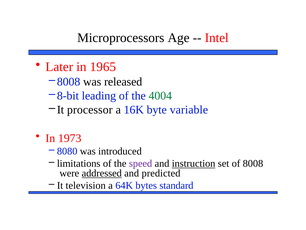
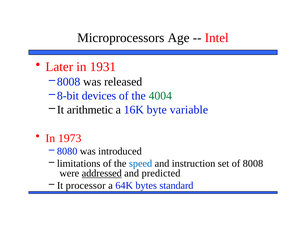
1965: 1965 -> 1931 (103, 67)
leading: leading -> devices (99, 95)
processor: processor -> arithmetic (90, 109)
speed colour: purple -> blue (141, 163)
instruction underline: present -> none (194, 163)
television: television -> processor (86, 185)
